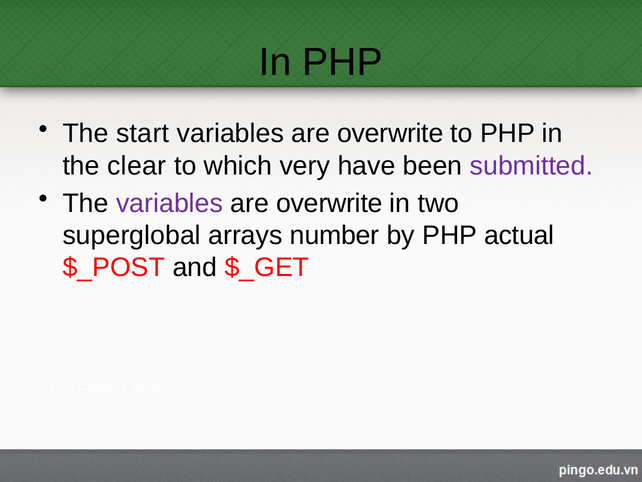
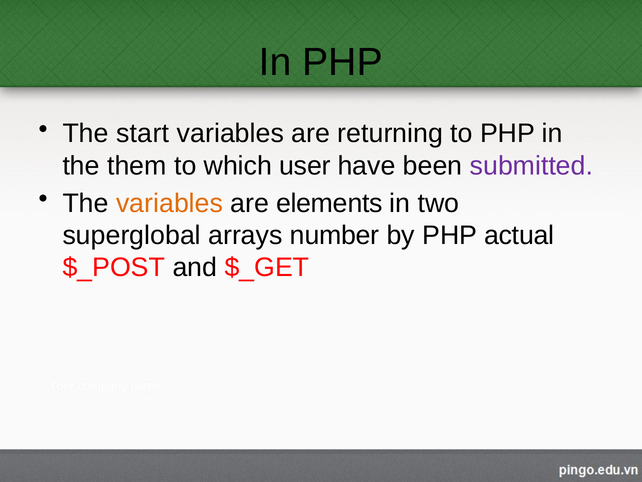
overwrite: overwrite -> returning (390, 133)
clear: clear -> them (137, 166)
very: very -> user (305, 166)
variables colour: purple -> orange (170, 203)
overwrite: overwrite -> elements (329, 203)
